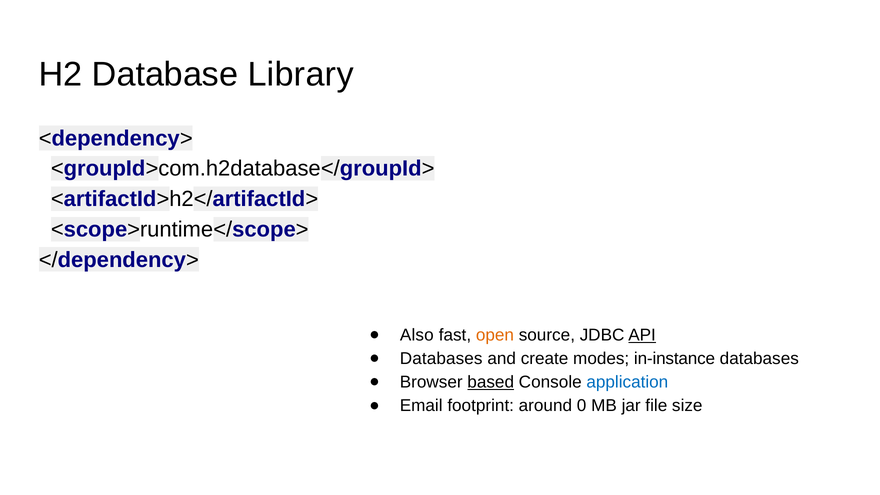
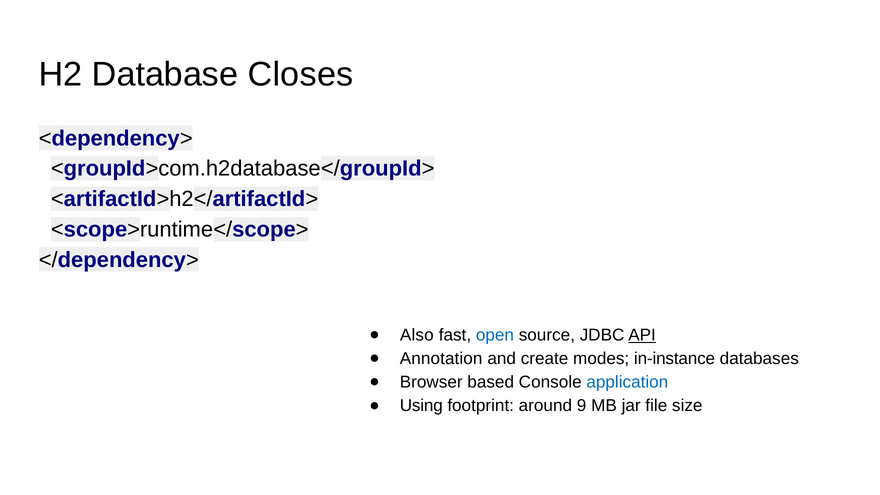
Library: Library -> Closes (301, 75)
open colour: orange -> blue (495, 335)
Databases: Databases -> Annotation (441, 359)
based underline: present -> none (491, 382)
Email: Email -> Using (421, 406)
0: 0 -> 9 (582, 406)
